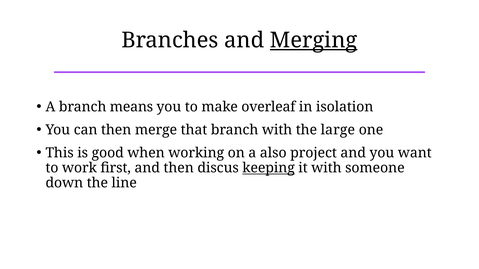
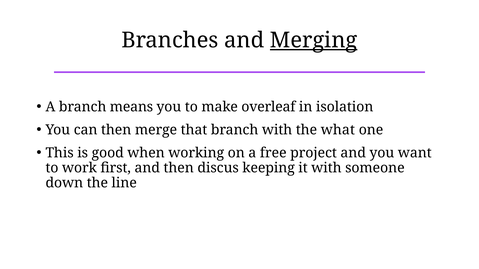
large: large -> what (338, 130)
also: also -> free (273, 153)
keeping underline: present -> none (269, 168)
